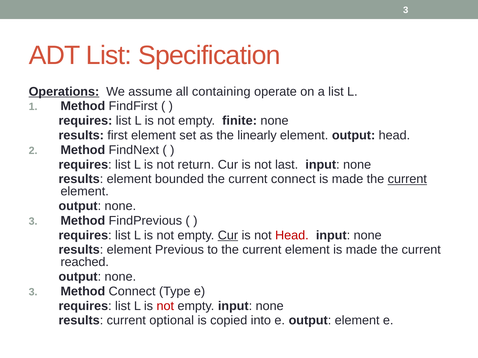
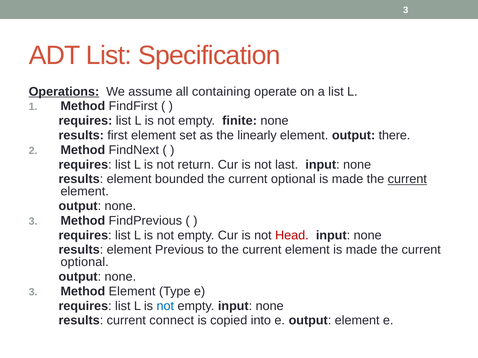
output head: head -> there (394, 136)
connect: connect -> optional (293, 179)
Cur underline: present -> none (228, 236)
reached: reached -> optional (85, 262)
Method Connect: Connect -> Element (132, 292)
not colour: red -> blue (165, 306)
optional: optional -> connect (172, 321)
